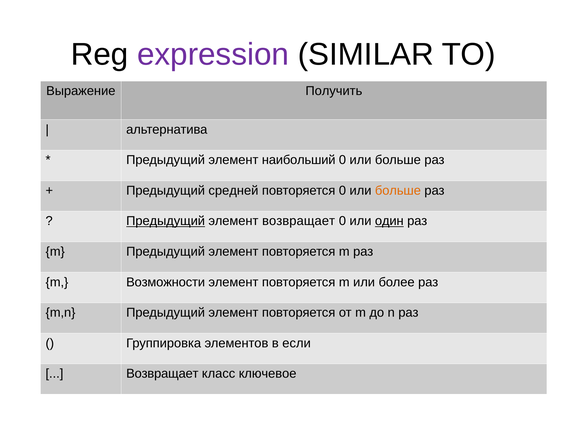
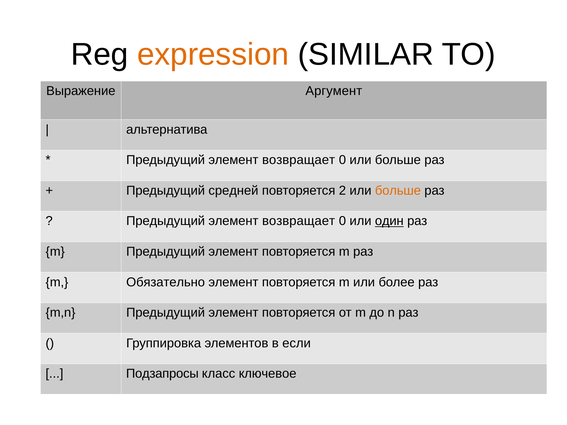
expression colour: purple -> orange (213, 55)
Получить: Получить -> Аргумент (334, 91)
наибольший: наибольший -> возвращает (299, 160)
повторяется 0: 0 -> 2 (342, 191)
Предыдущий underline: present -> none (166, 221)
Возможности: Возможности -> Обязательно (166, 282)
Возвращает: Возвращает -> Подзапросы (162, 374)
